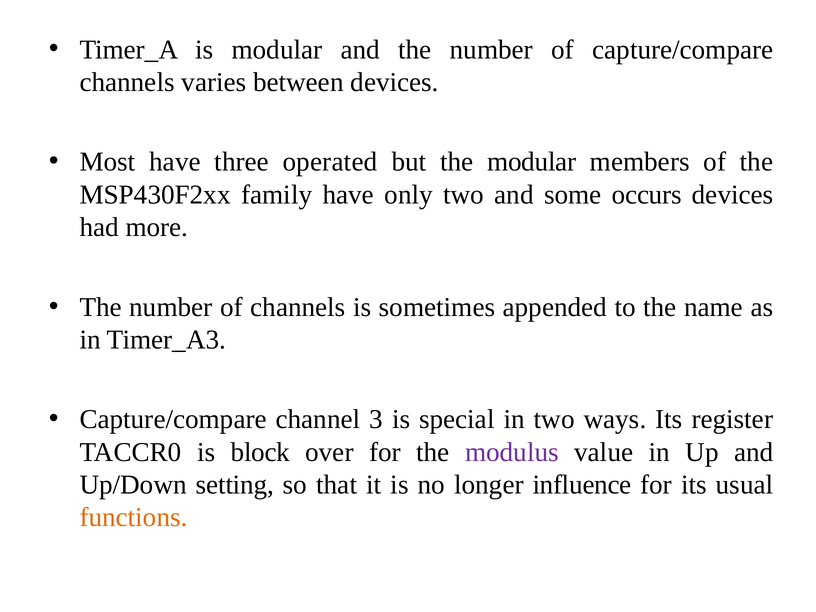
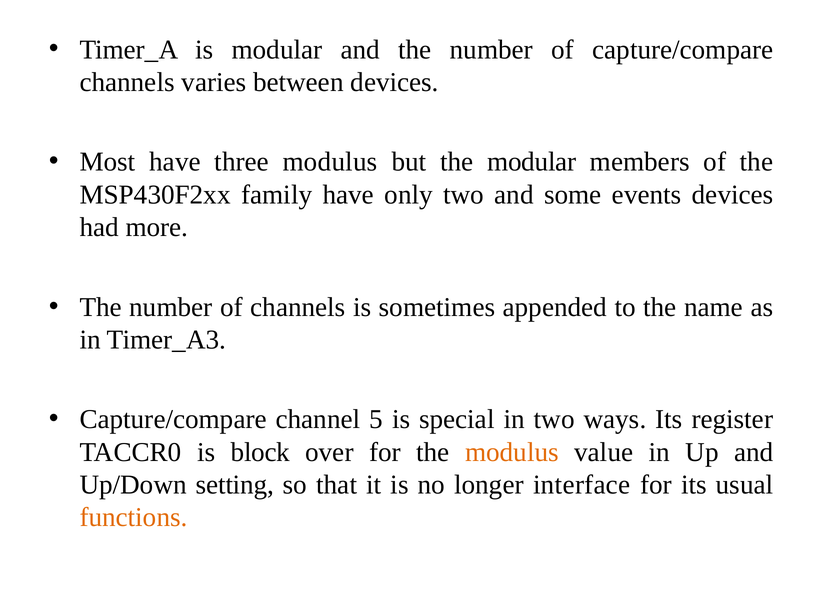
three operated: operated -> modulus (330, 162)
occurs: occurs -> events (647, 195)
3: 3 -> 5 (376, 419)
modulus colour: purple -> orange (512, 452)
influence: influence -> interface (582, 485)
